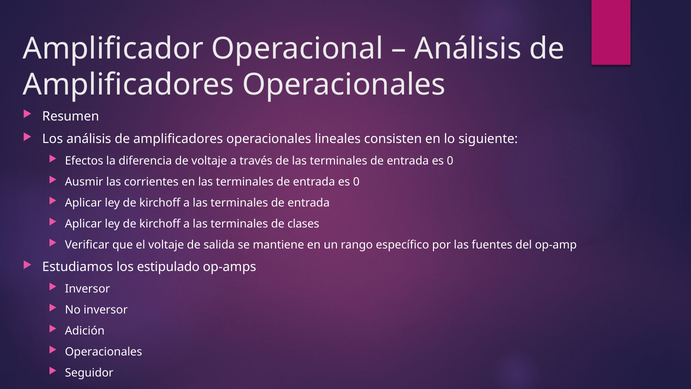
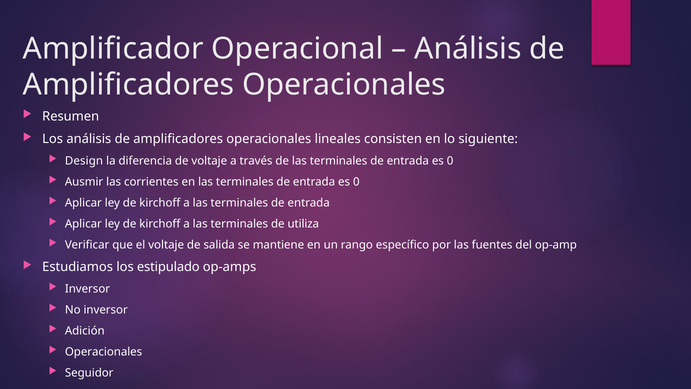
Efectos: Efectos -> Design (84, 161)
clases: clases -> utiliza (303, 224)
